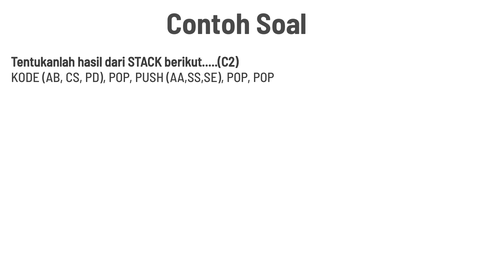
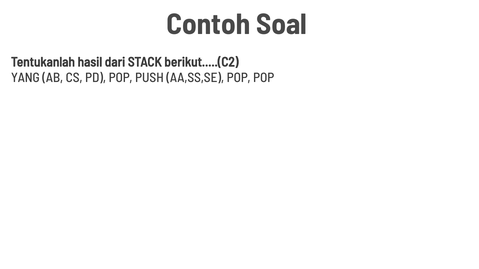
KODE: KODE -> YANG (25, 78)
